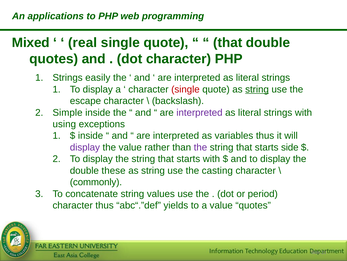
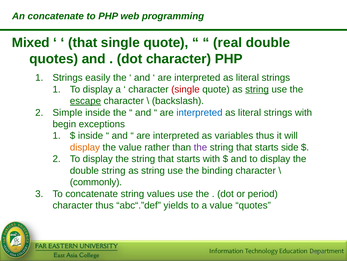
An applications: applications -> concatenate (56, 16)
real: real -> that (83, 43)
that: that -> real (228, 43)
escape underline: none -> present (85, 101)
interpreted colour: purple -> blue (199, 112)
using: using -> begin (64, 124)
display colour: purple -> orange (85, 147)
double these: these -> string (114, 170)
casting: casting -> binding (217, 170)
